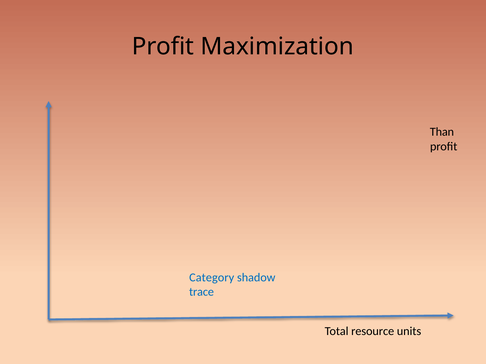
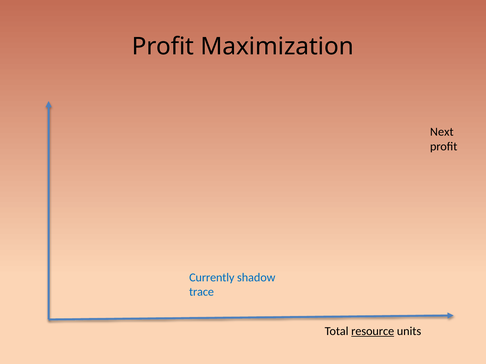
Than: Than -> Next (442, 132)
Category: Category -> Currently (212, 278)
resource underline: none -> present (373, 332)
